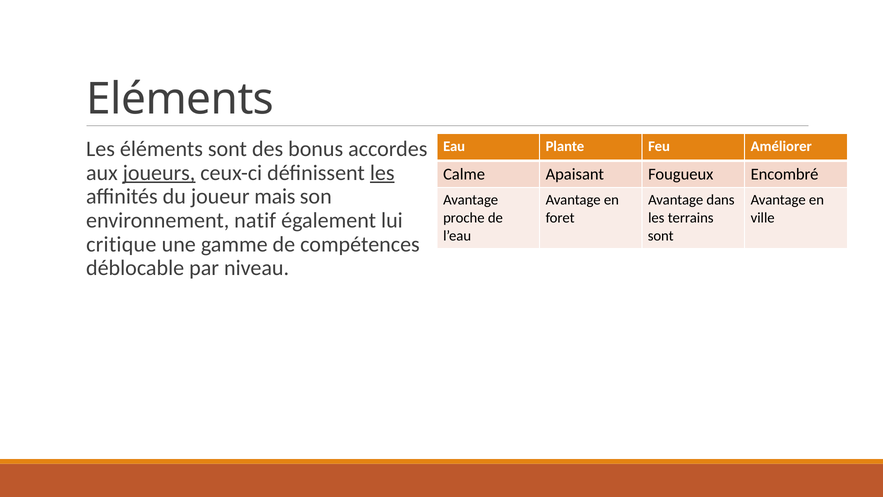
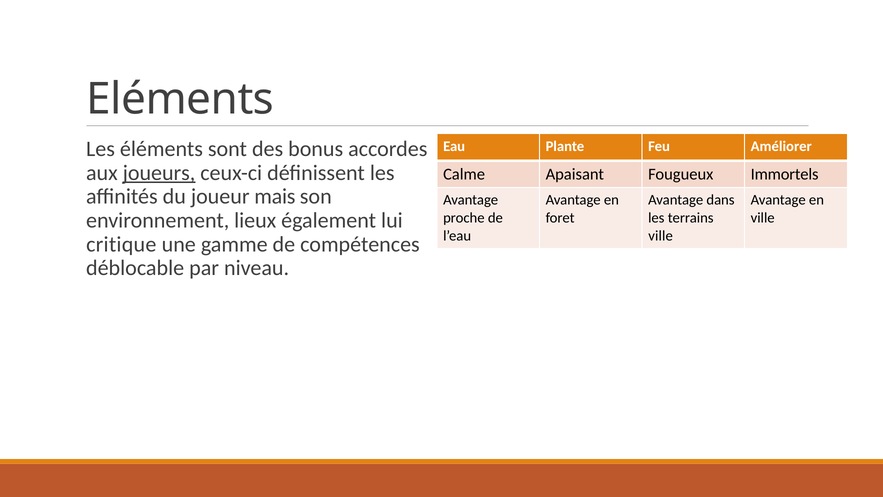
les underline: present -> none (382, 173)
Encombré: Encombré -> Immortels (785, 174)
natif: natif -> lieux (255, 220)
sont: sont -> ville (661, 236)
